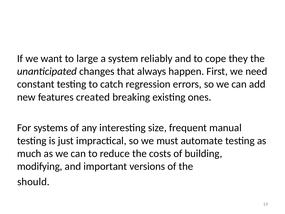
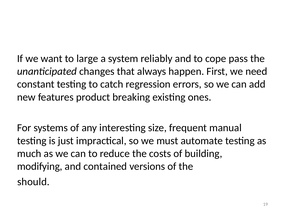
they: they -> pass (238, 58)
created: created -> product (93, 97)
important: important -> contained (105, 166)
